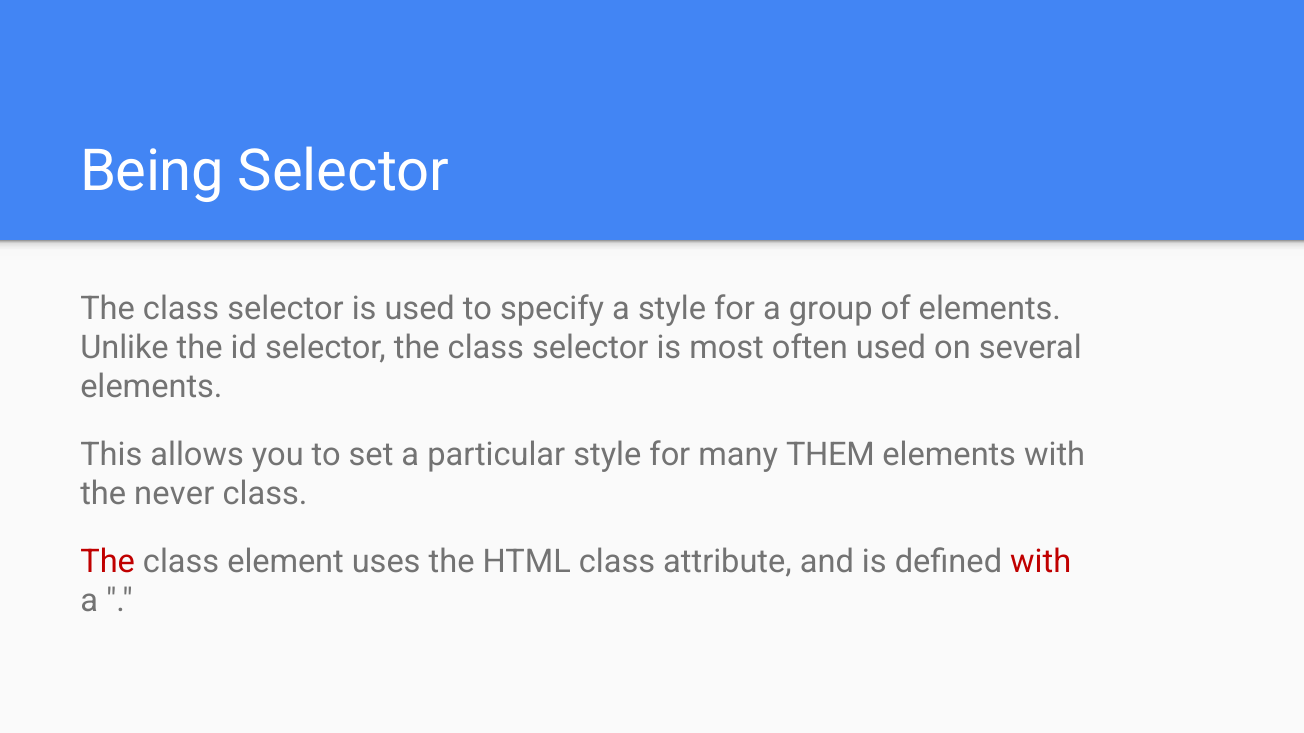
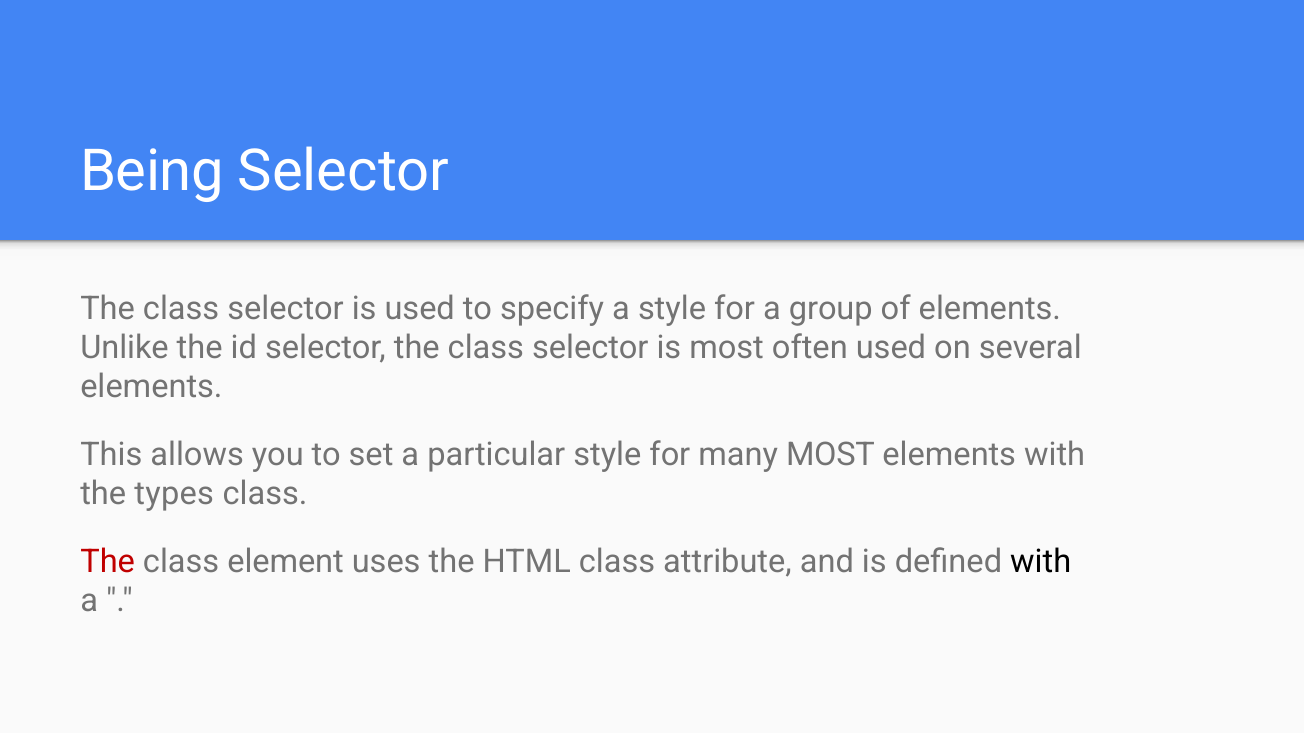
many THEM: THEM -> MOST (830, 455)
never: never -> types (174, 494)
with colour: red -> black (1041, 562)
